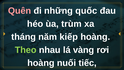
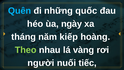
Quên colour: pink -> light blue (20, 11)
trùm: trùm -> ngày (72, 24)
hoàng: hoàng -> người (41, 63)
